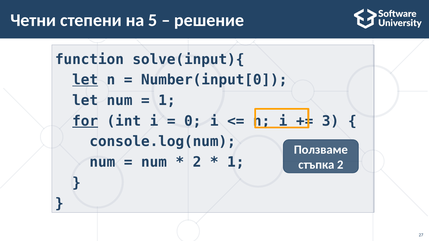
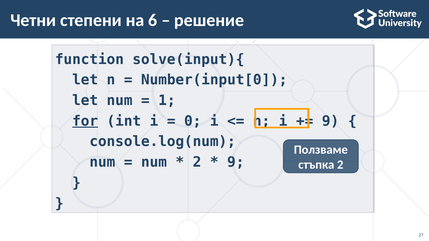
5: 5 -> 6 (153, 20)
let underline: present -> none (85, 80)
3: 3 -> 9 (330, 121)
1: 1 -> 9 (236, 162)
